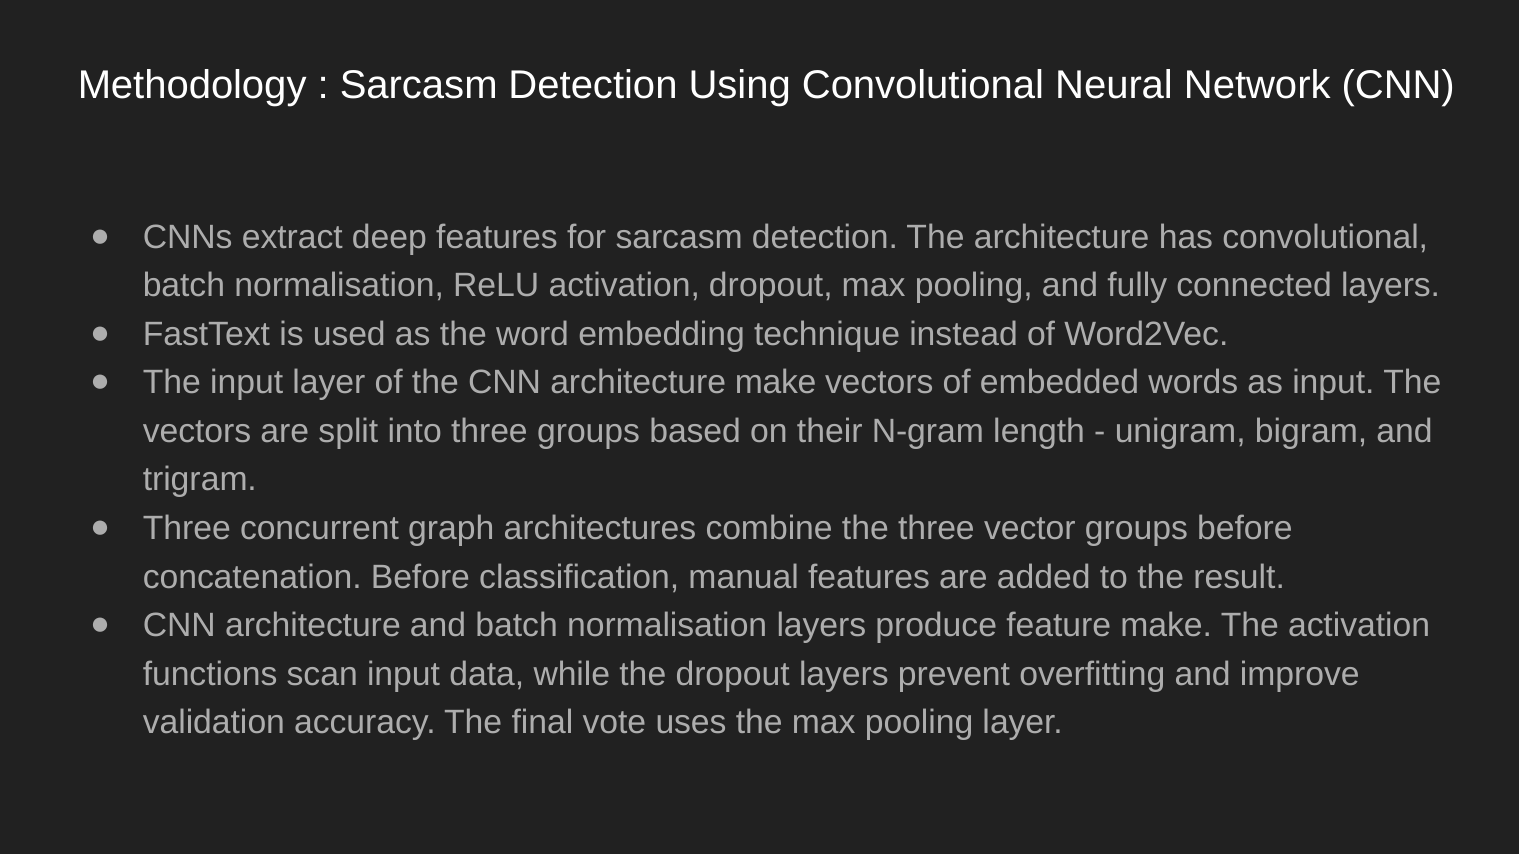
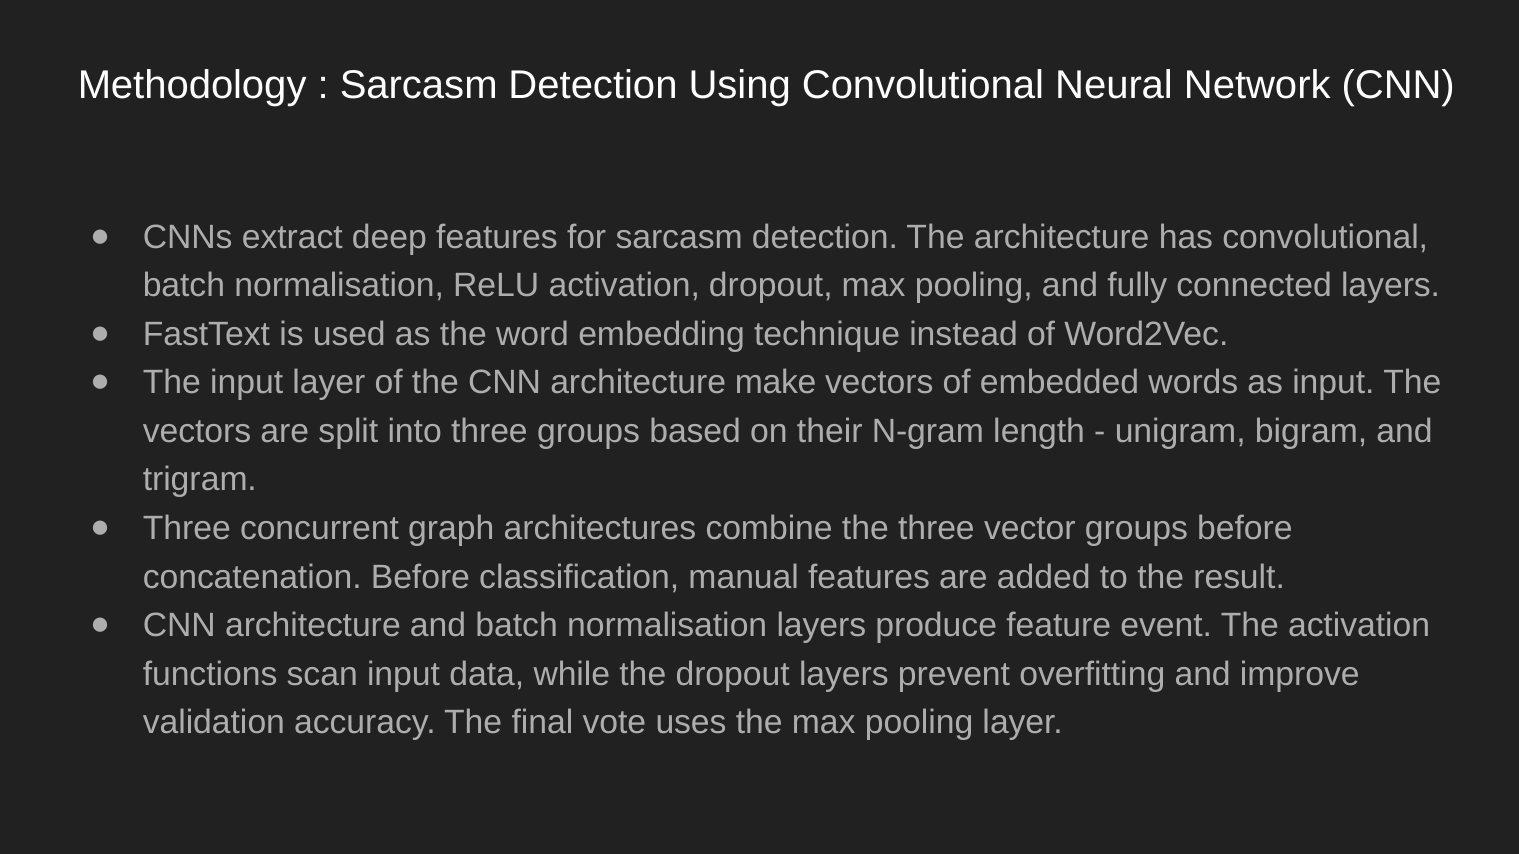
feature make: make -> event (1166, 626)
